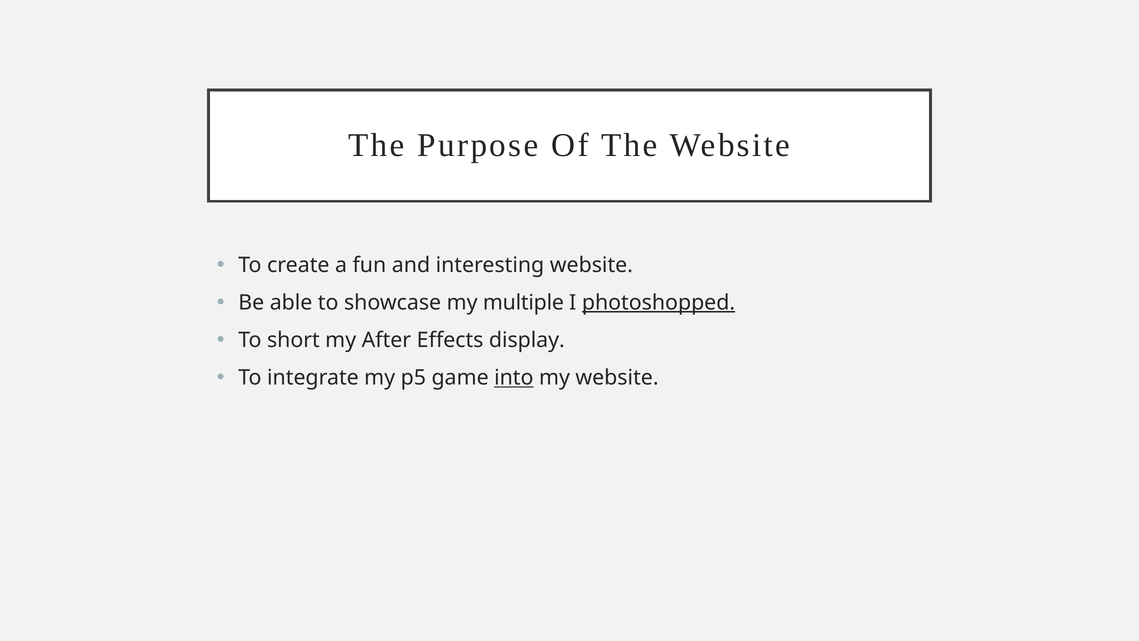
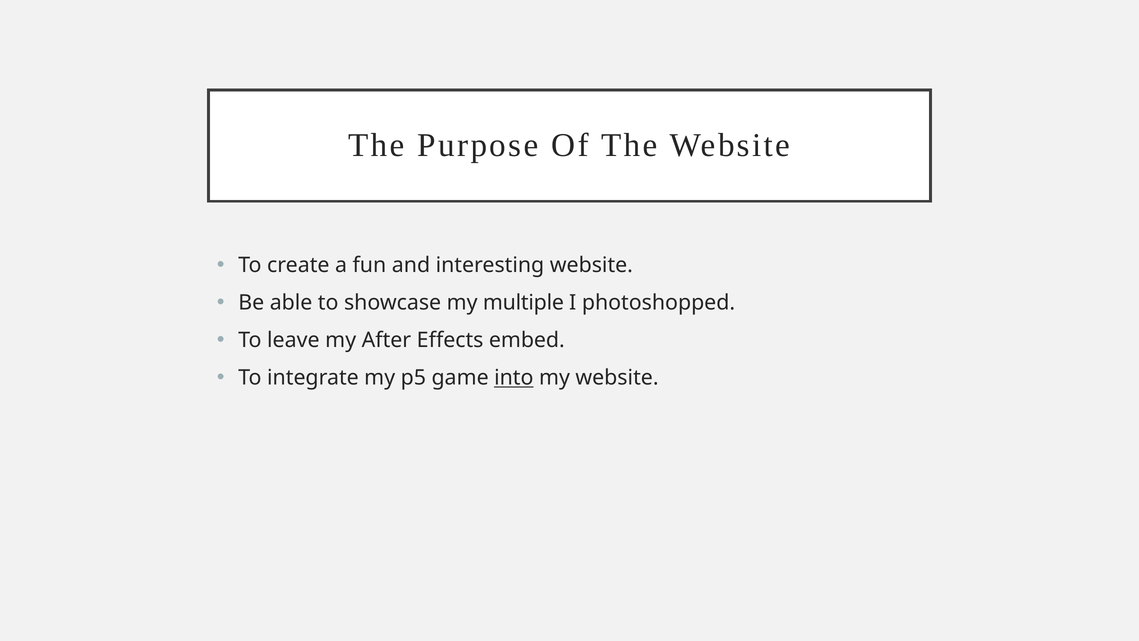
photoshopped underline: present -> none (659, 303)
short: short -> leave (293, 340)
display: display -> embed (527, 340)
